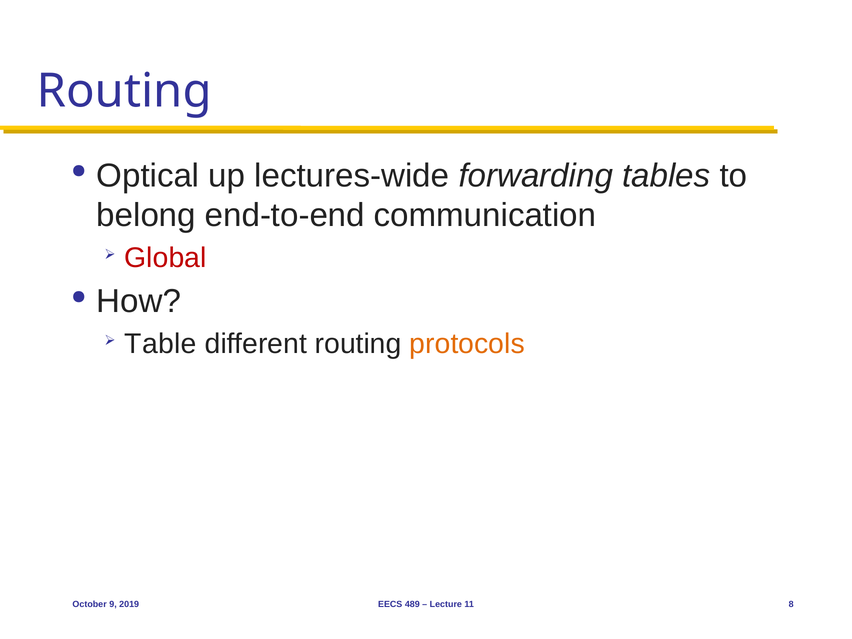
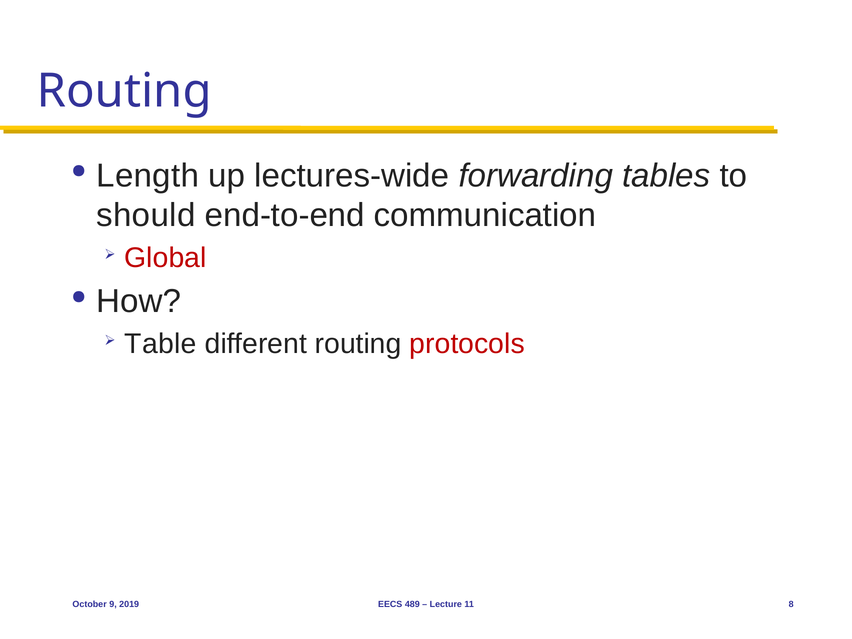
Optical: Optical -> Length (148, 176)
belong: belong -> should (146, 215)
protocols colour: orange -> red (467, 344)
